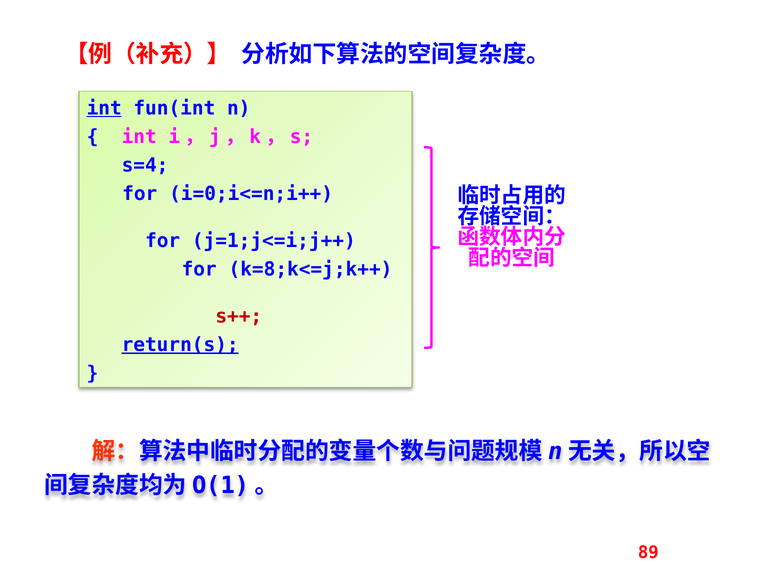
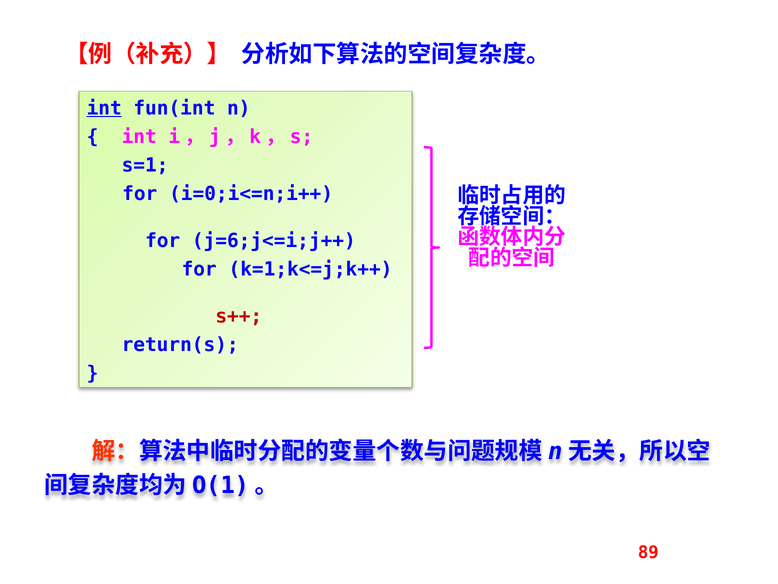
s=4: s=4 -> s=1 (145, 165)
j=1;j<=i;j++: j=1;j<=i;j++ -> j=6;j<=i;j++ (274, 241)
k=8;k<=j;k++: k=8;k<=j;k++ -> k=1;k<=j;k++ (310, 269)
return(s underline: present -> none (180, 345)
